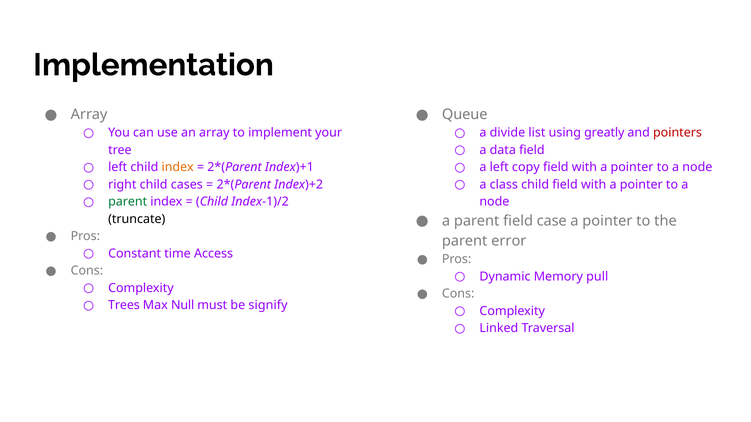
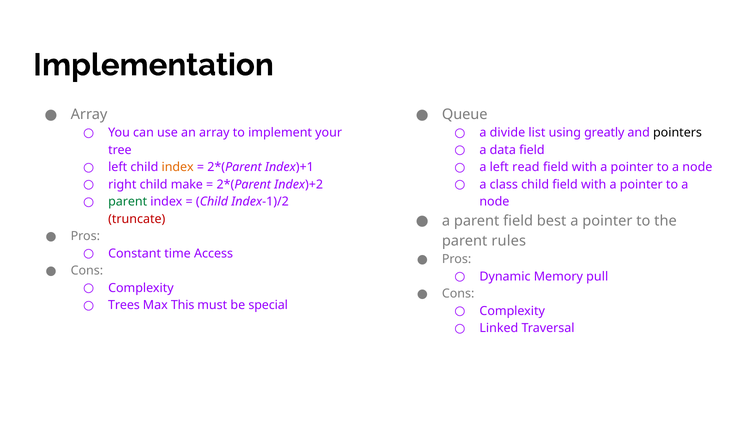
pointers colour: red -> black (678, 133)
copy: copy -> read (526, 167)
cases: cases -> make (187, 185)
case: case -> best (552, 221)
truncate colour: black -> red (137, 219)
error: error -> rules (509, 241)
Null: Null -> This (183, 306)
signify: signify -> special (268, 306)
